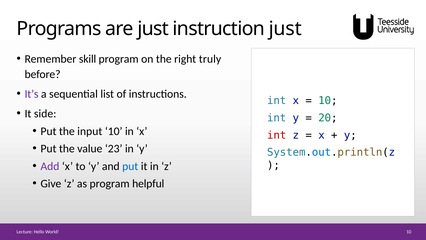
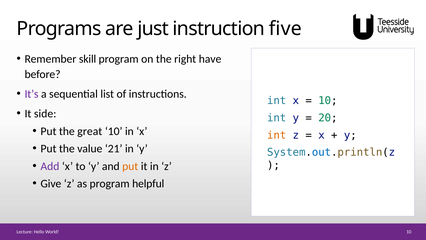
instruction just: just -> five (285, 29)
truly: truly -> have (210, 59)
input: input -> great (90, 131)
int colour: red -> orange (277, 135)
23: 23 -> 21 (114, 149)
put colour: blue -> orange (130, 166)
